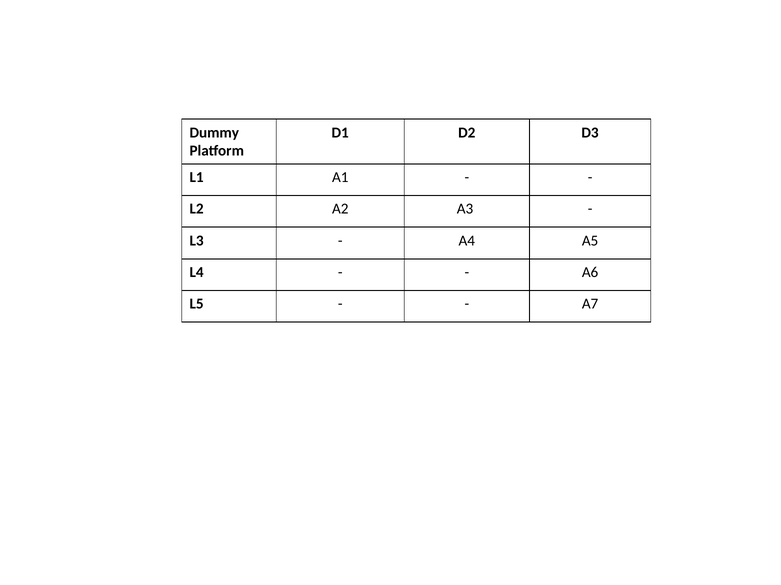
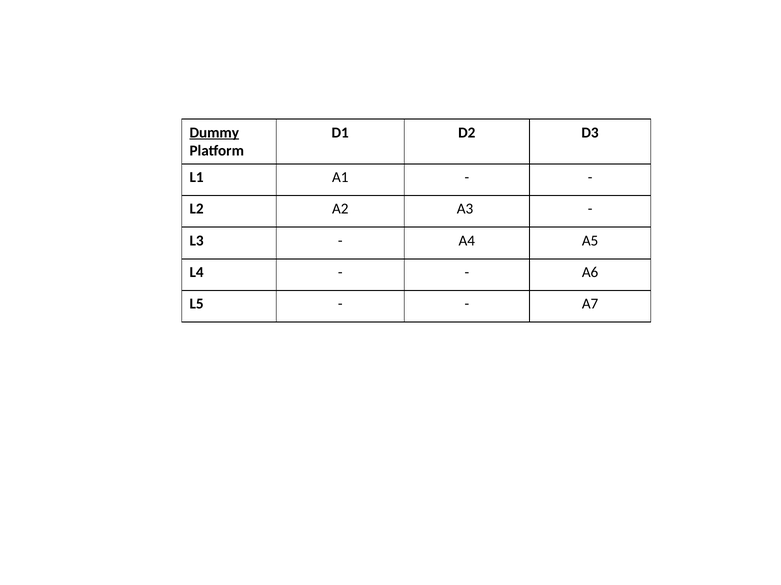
Dummy underline: none -> present (214, 133)
